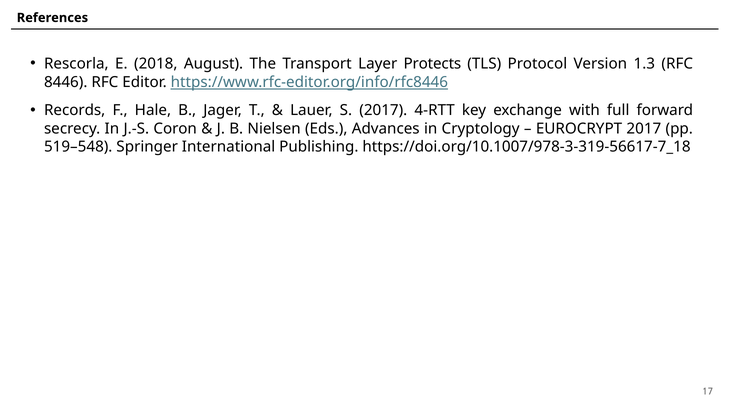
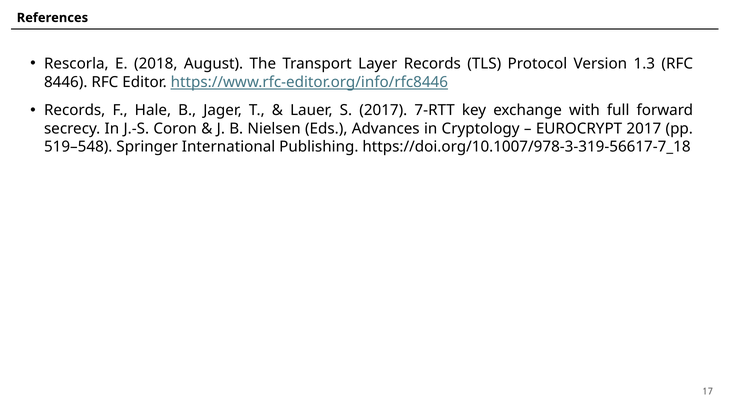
Layer Protects: Protects -> Records (432, 64)
4-RTT: 4-RTT -> 7-RTT (435, 110)
